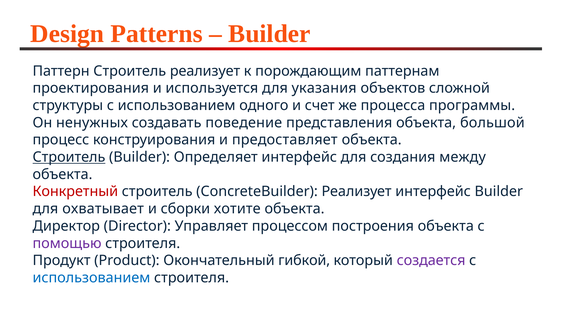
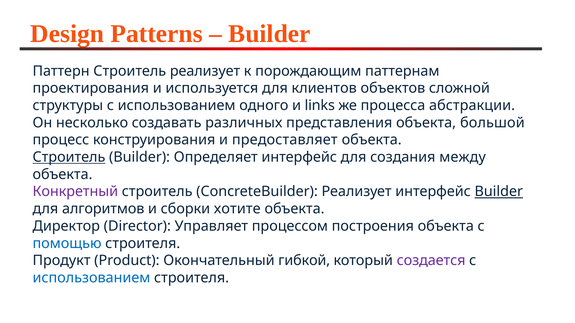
указания: указания -> клиентов (324, 88)
счет: счет -> links (320, 106)
программы: программы -> абстракции (472, 106)
ненужных: ненужных -> несколько (92, 123)
поведение: поведение -> различных (244, 123)
Конкретный colour: red -> purple (75, 192)
Builder underline: none -> present (499, 192)
охватывает: охватывает -> алгоритмов (103, 209)
помощью colour: purple -> blue (67, 244)
